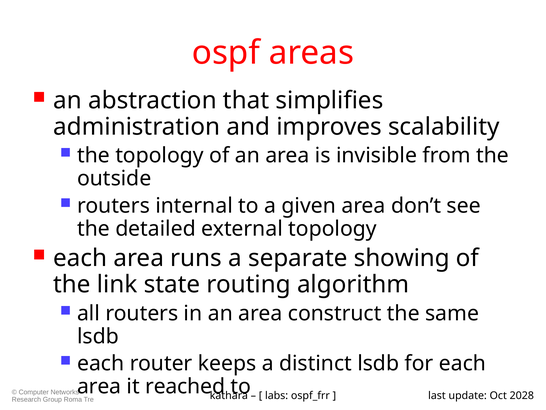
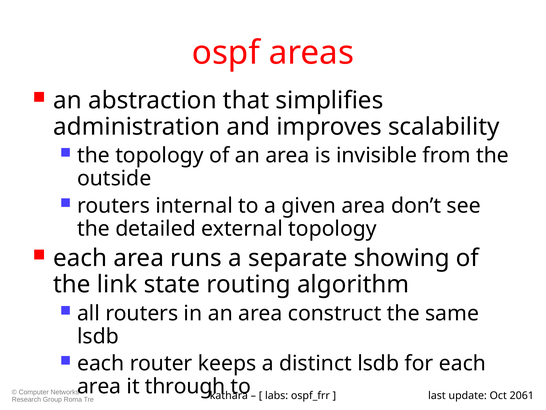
reached: reached -> through (185, 386)
2028: 2028 -> 2061 (522, 395)
